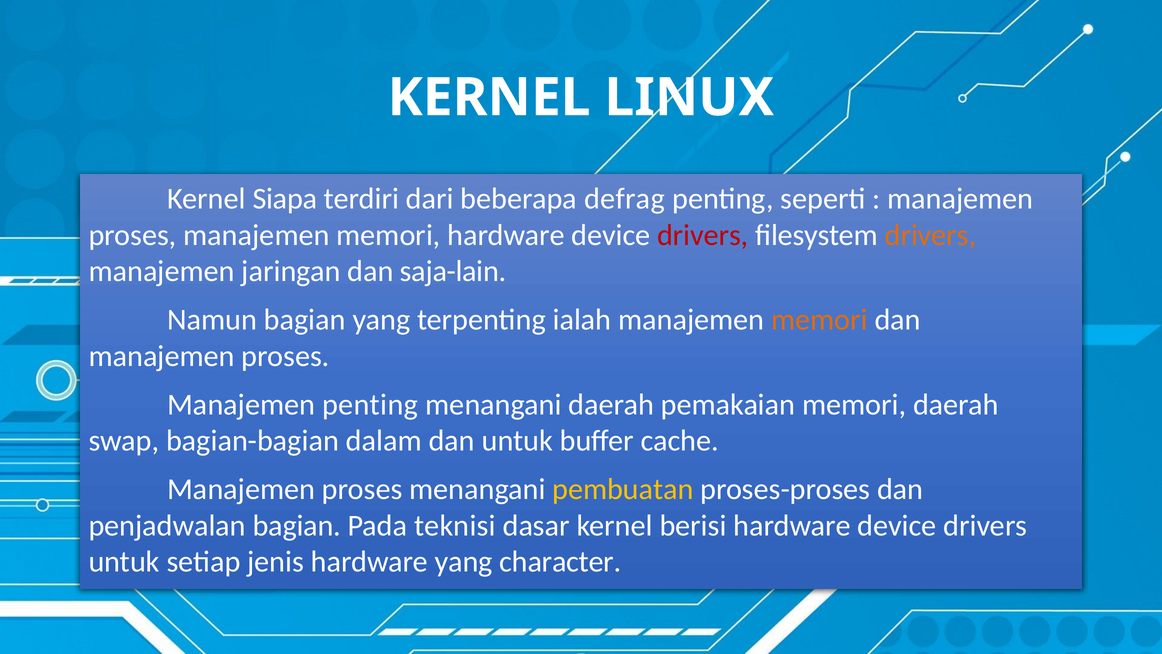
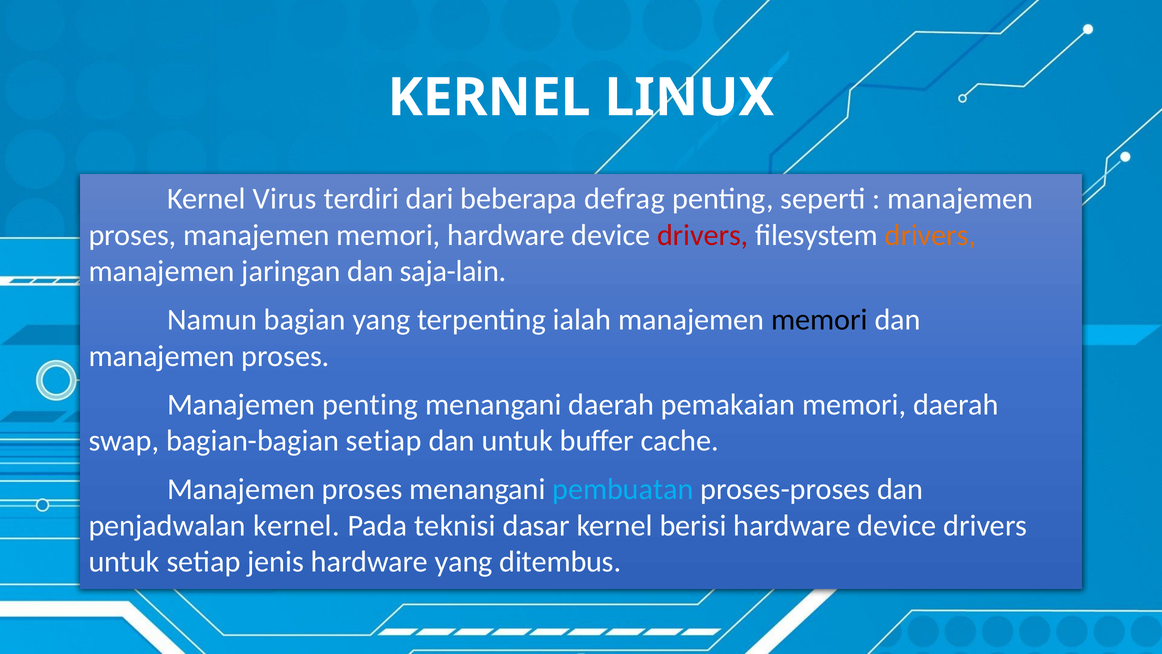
Siapa: Siapa -> Virus (285, 199)
memori colour: orange -> black (819, 320)
bagian-bagian dalam: dalam -> setiap (384, 441)
pembuatan colour: yellow -> light blue (623, 489)
penjadwalan bagian: bagian -> kernel (297, 525)
character: character -> ditembus (560, 562)
